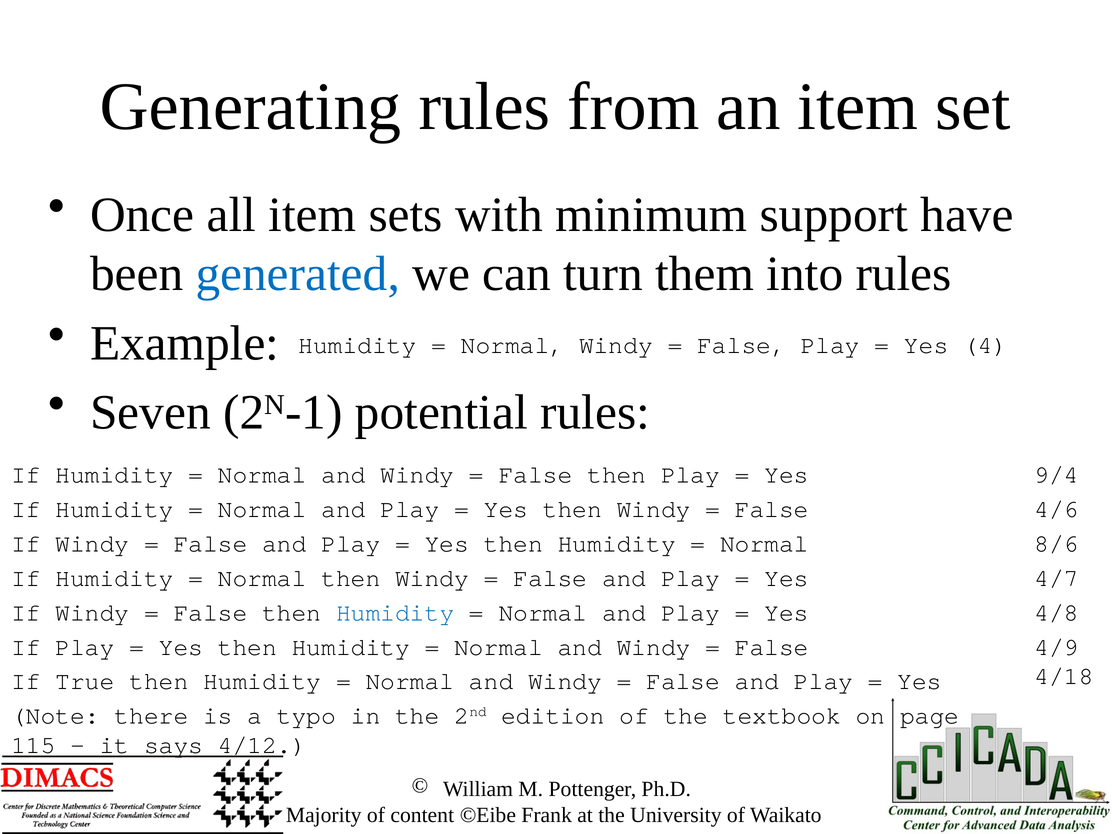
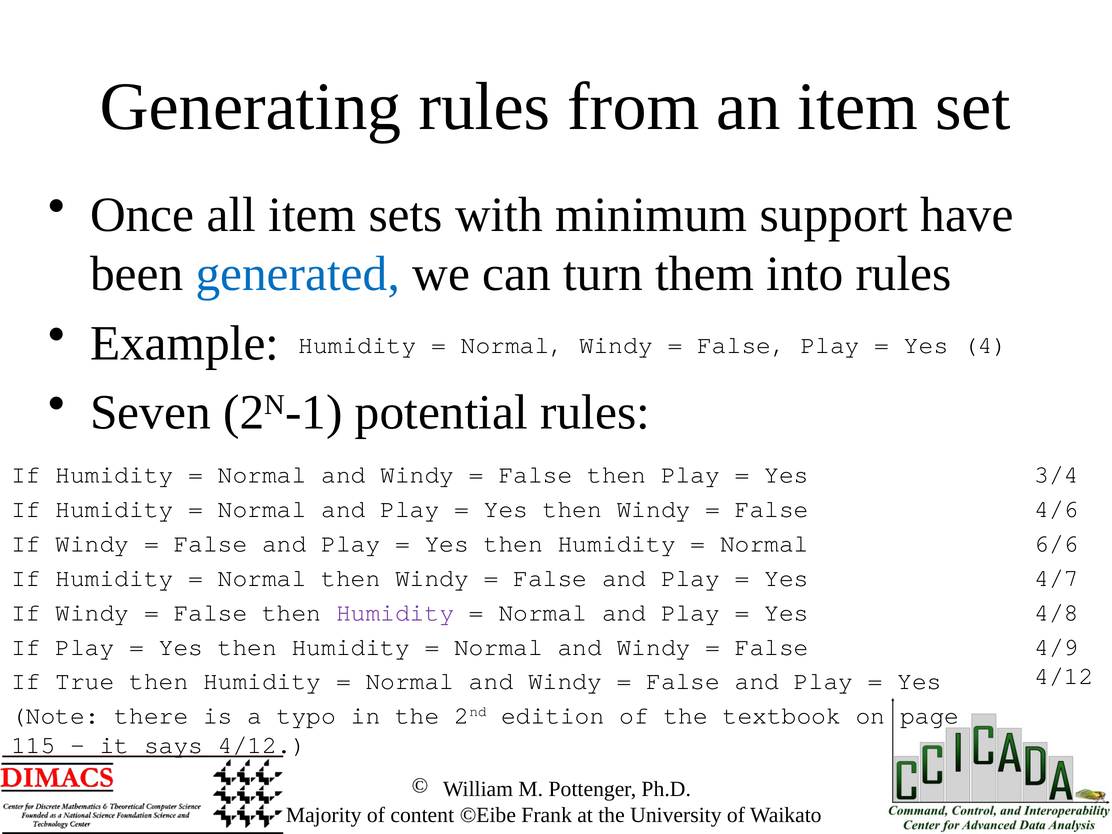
9/4: 9/4 -> 3/4 (1057, 475)
8/6: 8/6 -> 6/6 (1057, 544)
Humidity colour: blue -> purple (395, 612)
4/18: 4/18 -> 4/12 (1064, 676)
